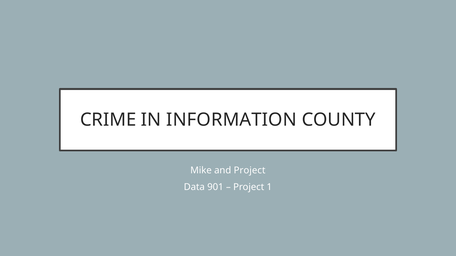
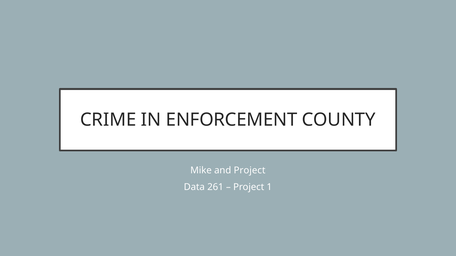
INFORMATION: INFORMATION -> ENFORCEMENT (232, 120)
901: 901 -> 261 (215, 187)
